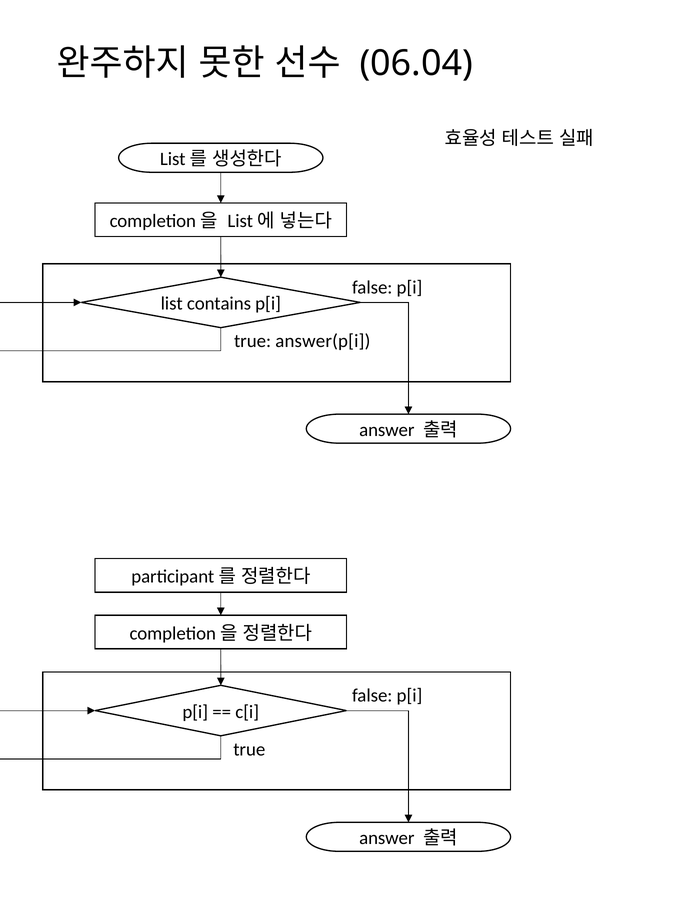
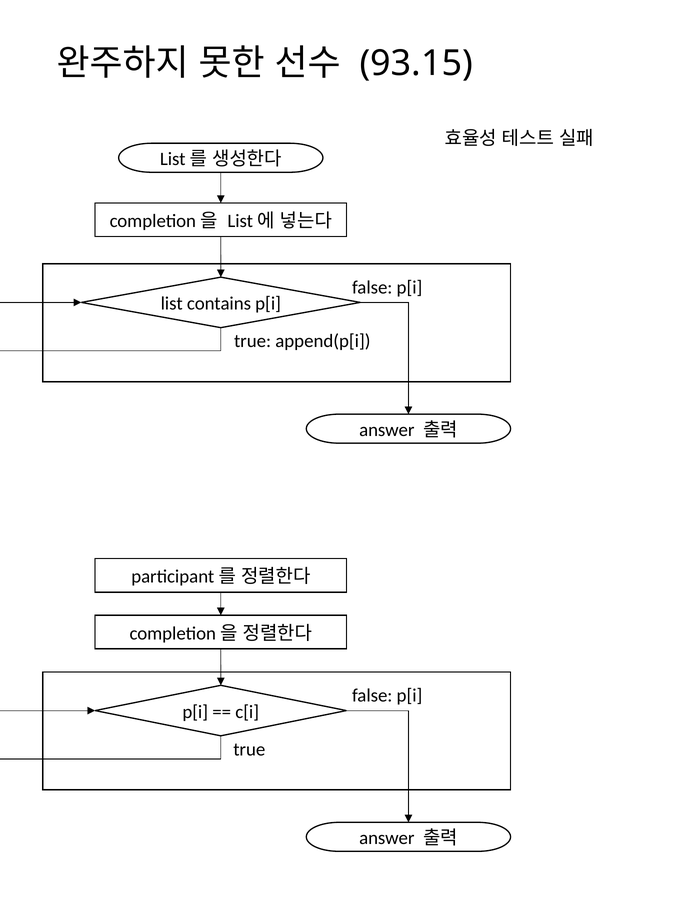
06.04: 06.04 -> 93.15 (416, 63)
answer(p[i: answer(p[i -> append(p[i (323, 341)
